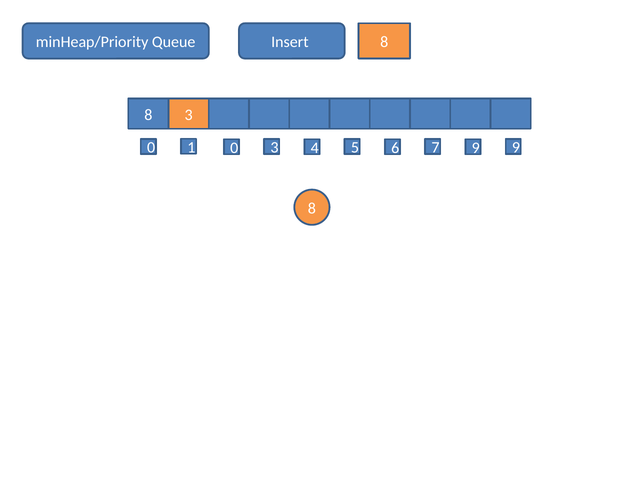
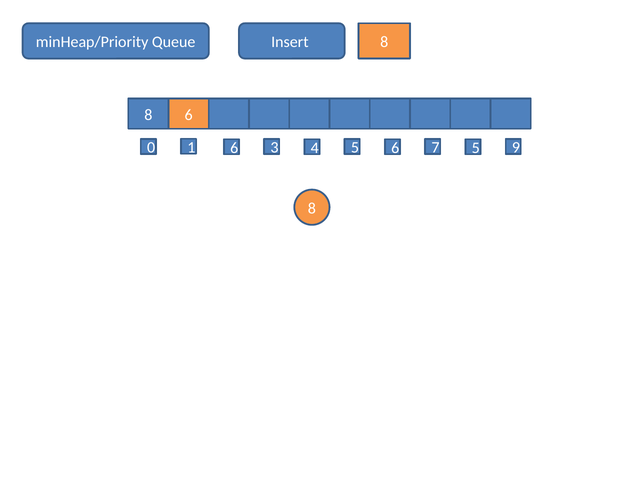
8 3: 3 -> 6 (189, 115)
1 0: 0 -> 6 (234, 148)
7 9: 9 -> 5 (476, 148)
